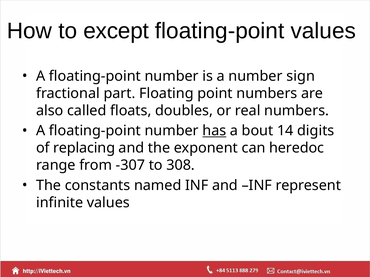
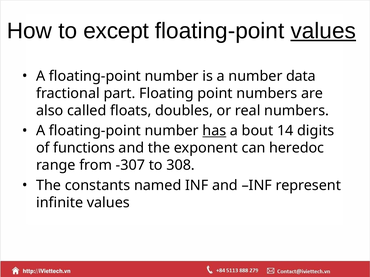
values underline: none -> present (323, 31)
sign: sign -> data (301, 76)
replacing: replacing -> functions (84, 148)
